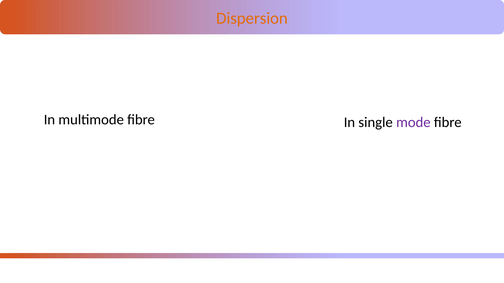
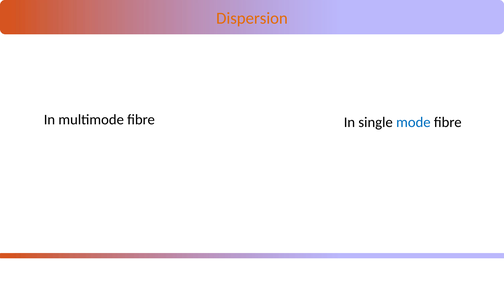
mode colour: purple -> blue (413, 122)
